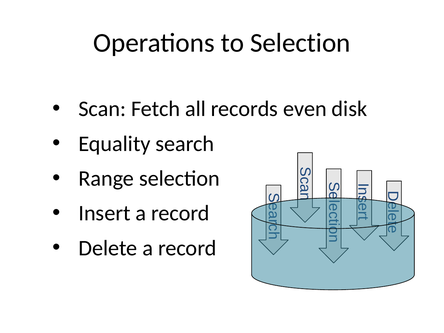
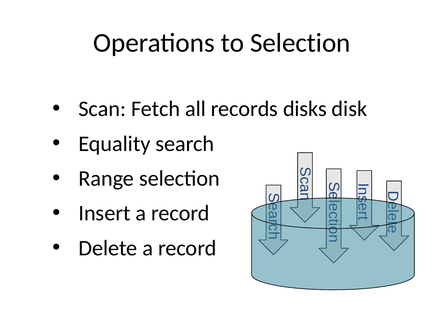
even: even -> disks (305, 109)
